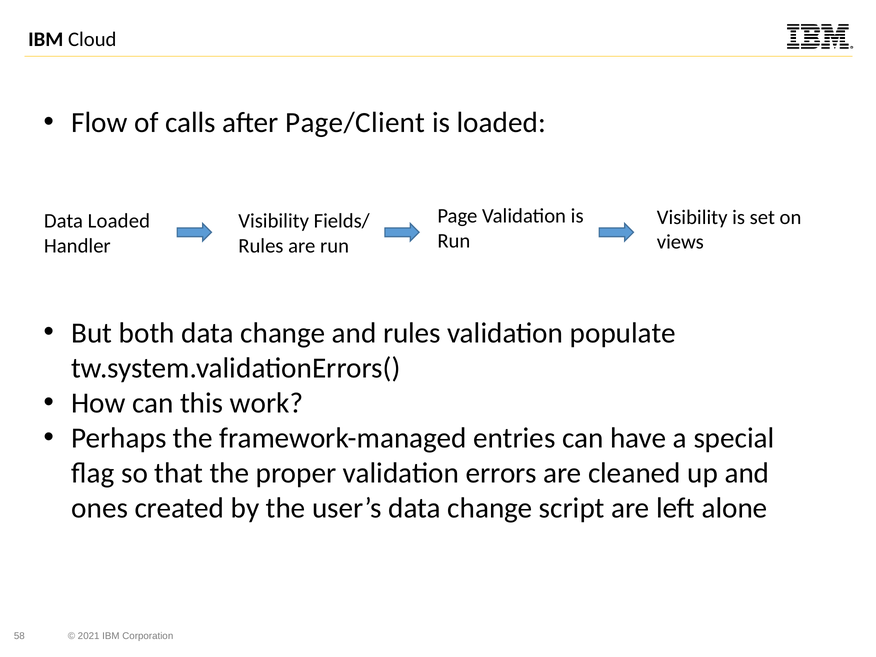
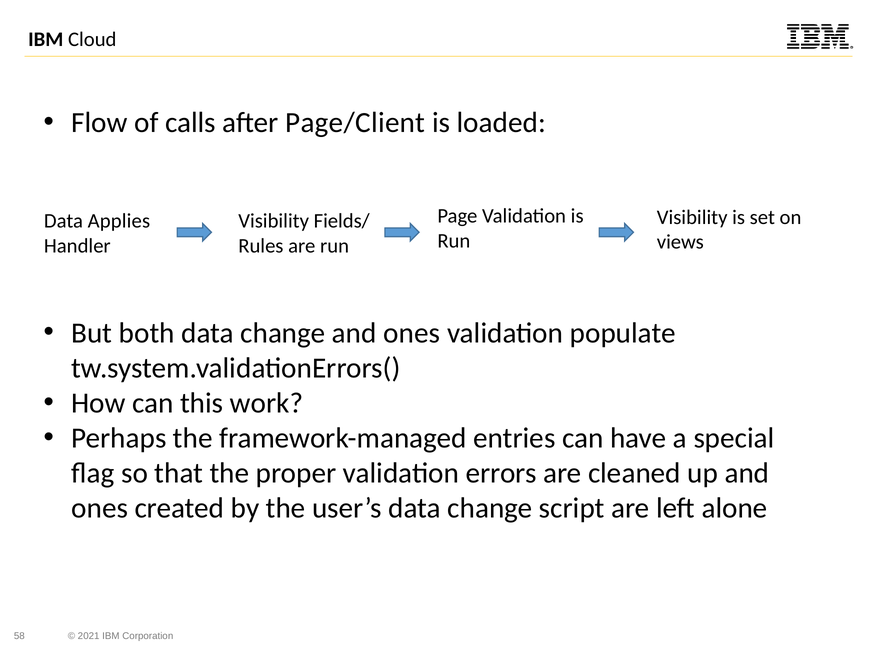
Data Loaded: Loaded -> Applies (119, 221)
change and rules: rules -> ones (412, 333)
